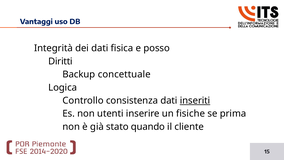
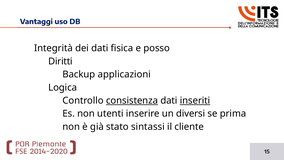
concettuale: concettuale -> applicazioni (124, 74)
consistenza underline: none -> present (132, 100)
fisiche: fisiche -> diversi (191, 113)
quando: quando -> sintassi (148, 127)
